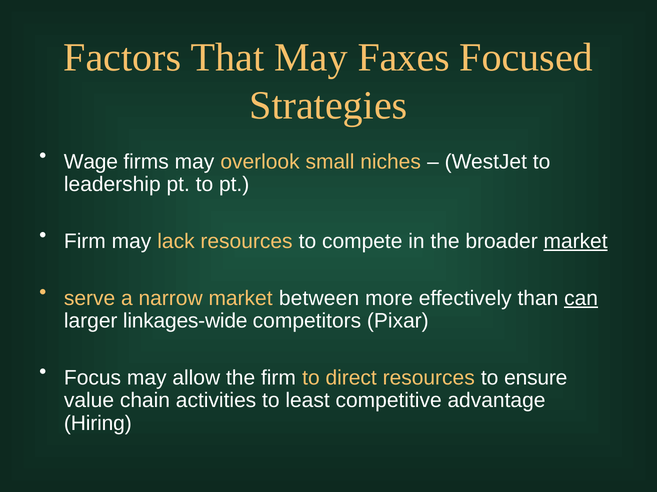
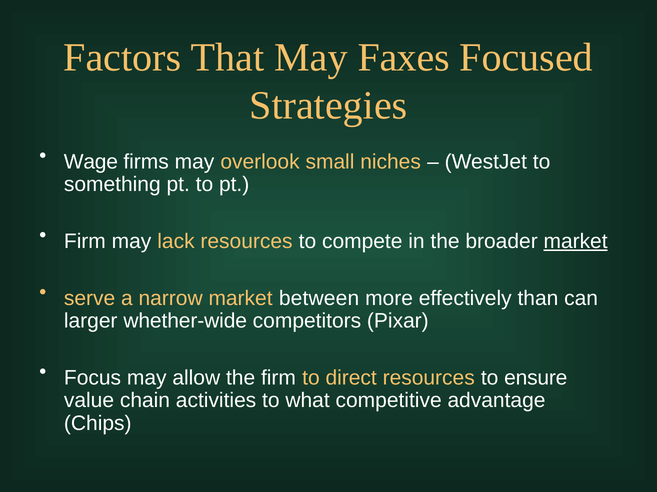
leadership: leadership -> something (112, 185)
can underline: present -> none (581, 299)
linkages-wide: linkages-wide -> whether-wide (185, 321)
least: least -> what (308, 401)
Hiring: Hiring -> Chips (98, 424)
